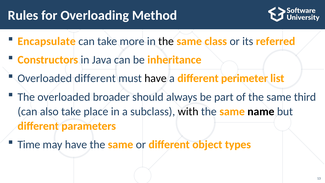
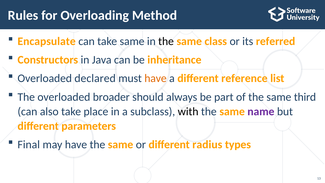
take more: more -> same (132, 41)
Overloaded different: different -> declared (95, 78)
have colour: black -> orange (156, 78)
perimeter: perimeter -> reference (244, 78)
name colour: black -> purple (261, 111)
Time: Time -> Final (29, 144)
object: object -> radius (207, 144)
